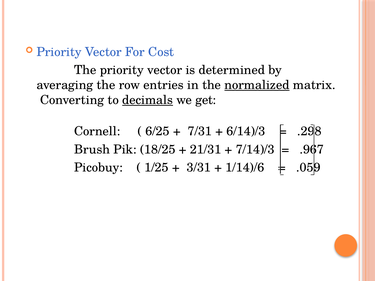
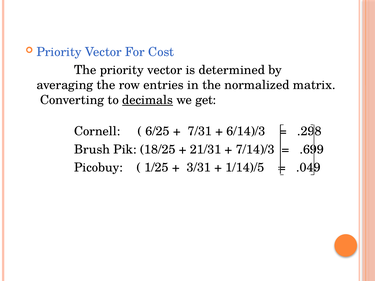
normalized underline: present -> none (257, 85)
.967: .967 -> .699 (312, 150)
1/14)/6: 1/14)/6 -> 1/14)/5 (245, 168)
.059: .059 -> .049 (308, 168)
